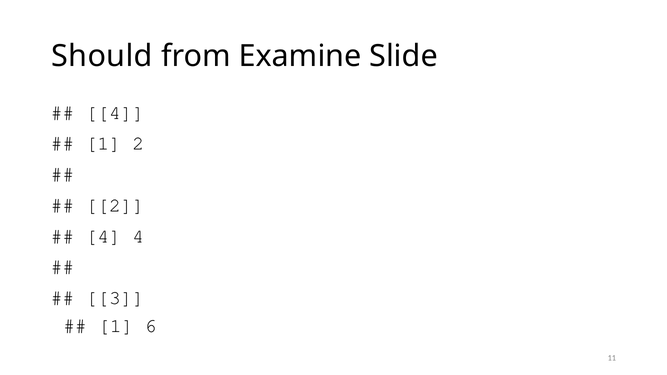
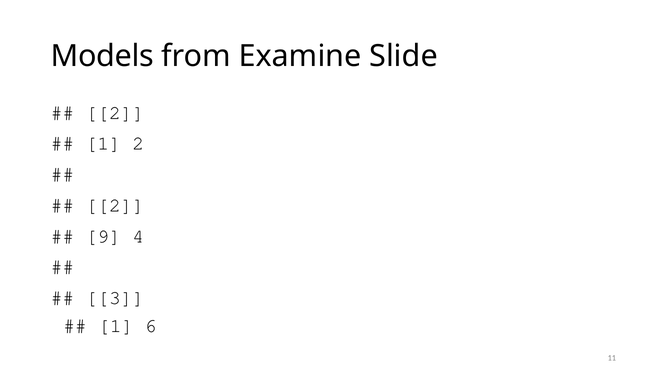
Should: Should -> Models (102, 56)
4: 4 -> 2 (115, 113)
4: 4 -> 9 (103, 236)
